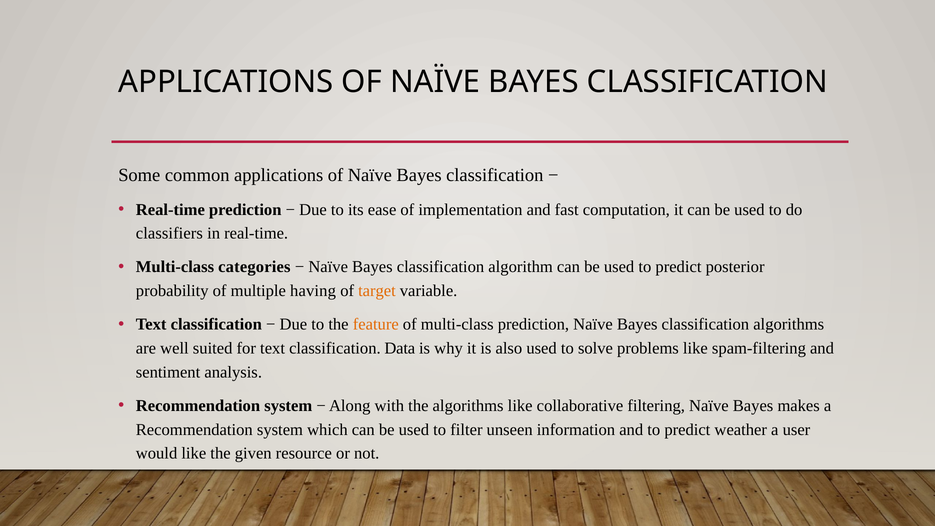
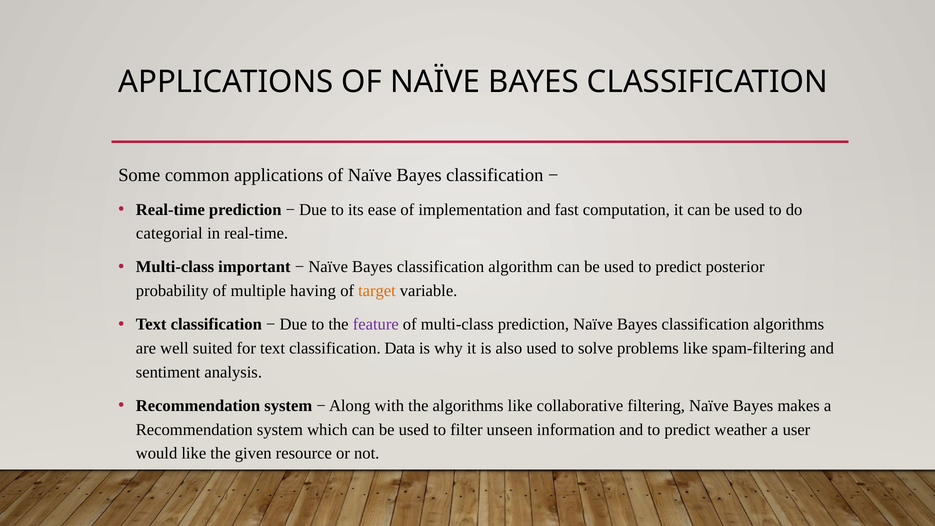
classifiers: classifiers -> categorial (169, 233)
categories: categories -> important (254, 267)
feature colour: orange -> purple (376, 324)
